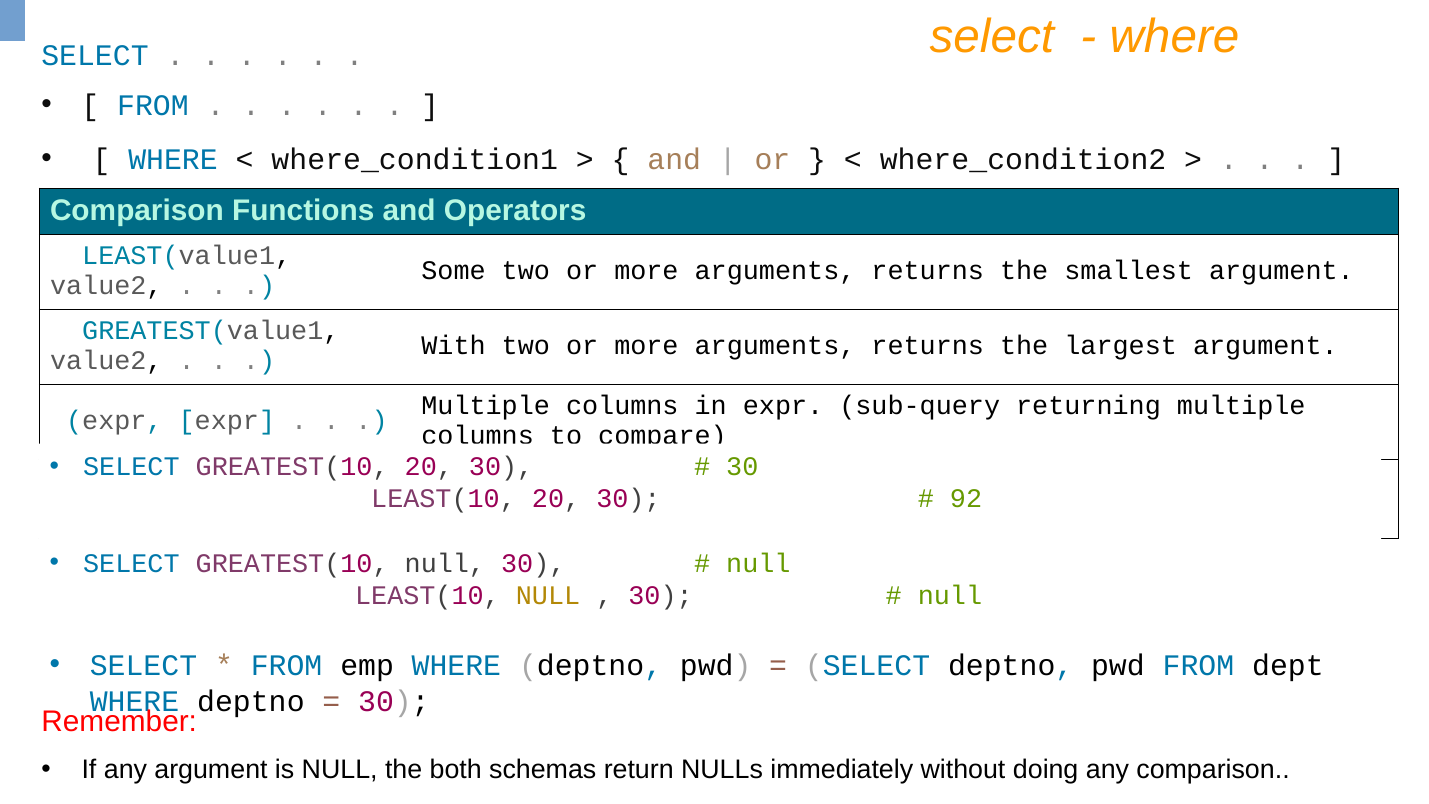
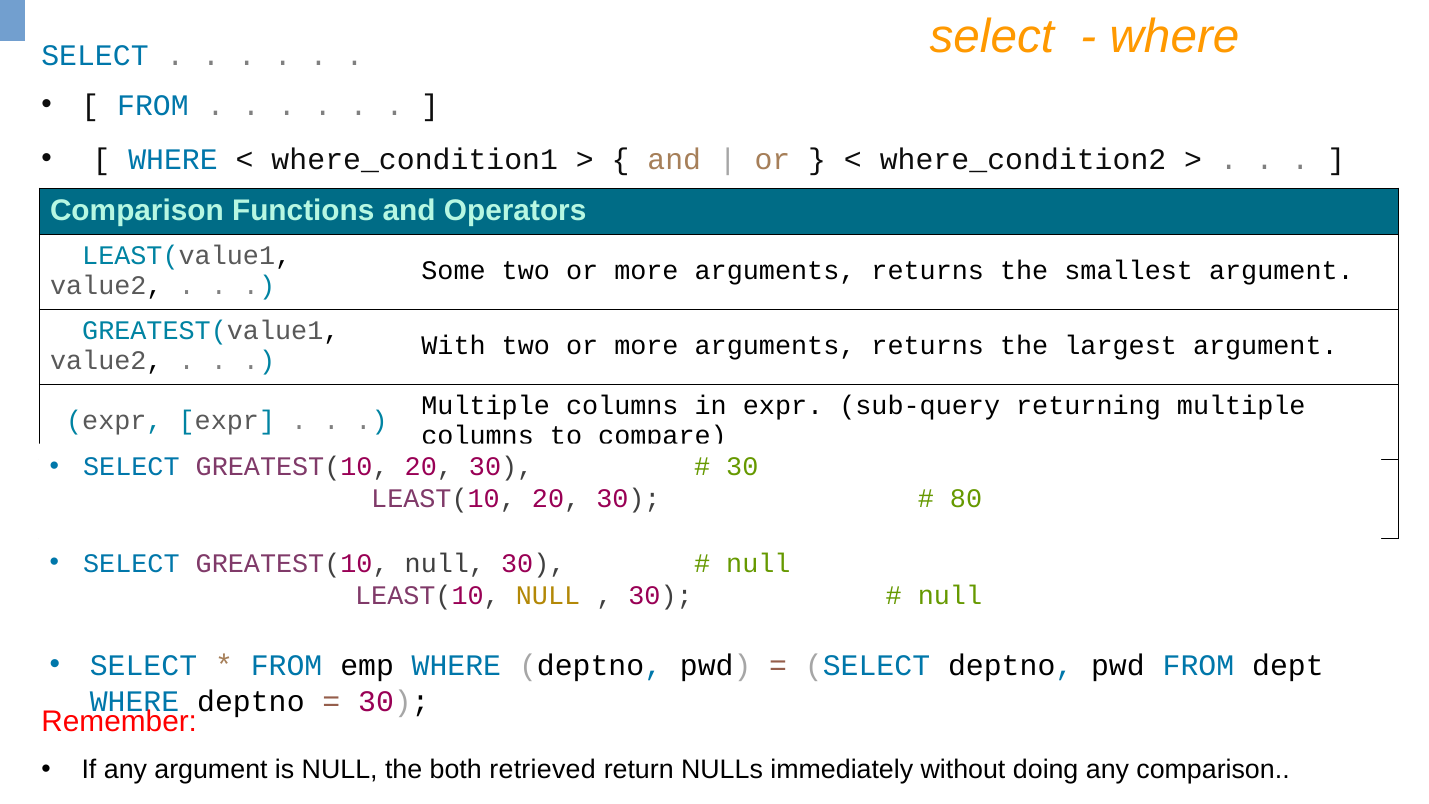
92: 92 -> 80 (966, 499)
schemas: schemas -> retrieved (543, 770)
